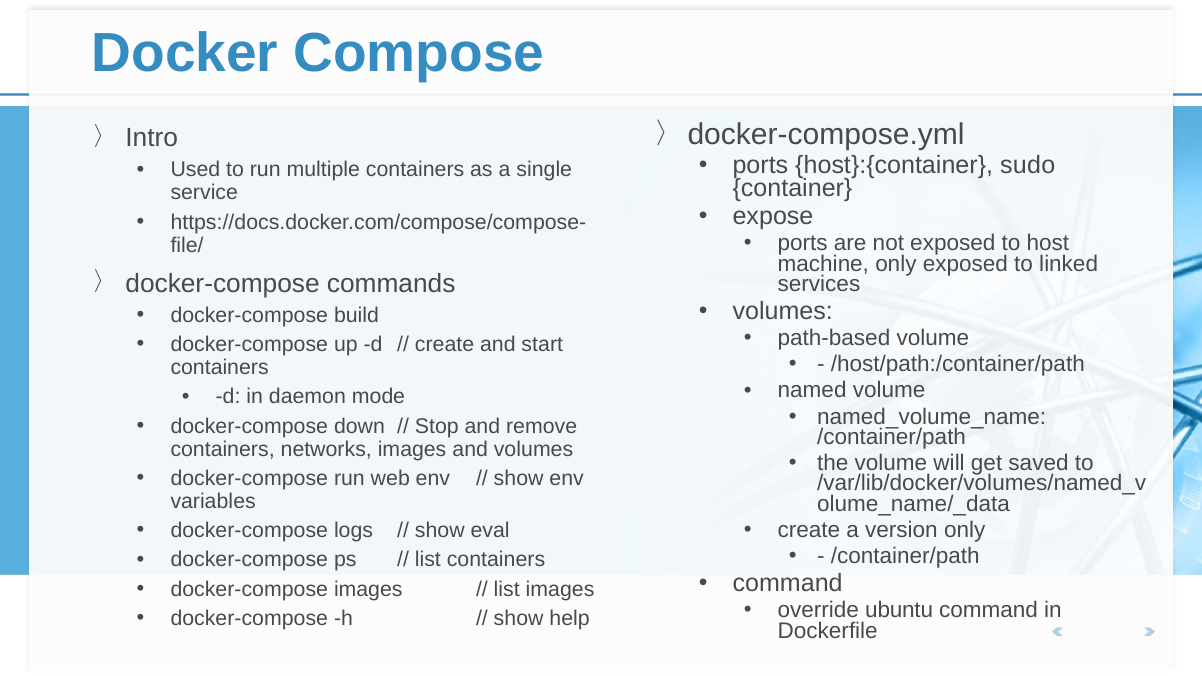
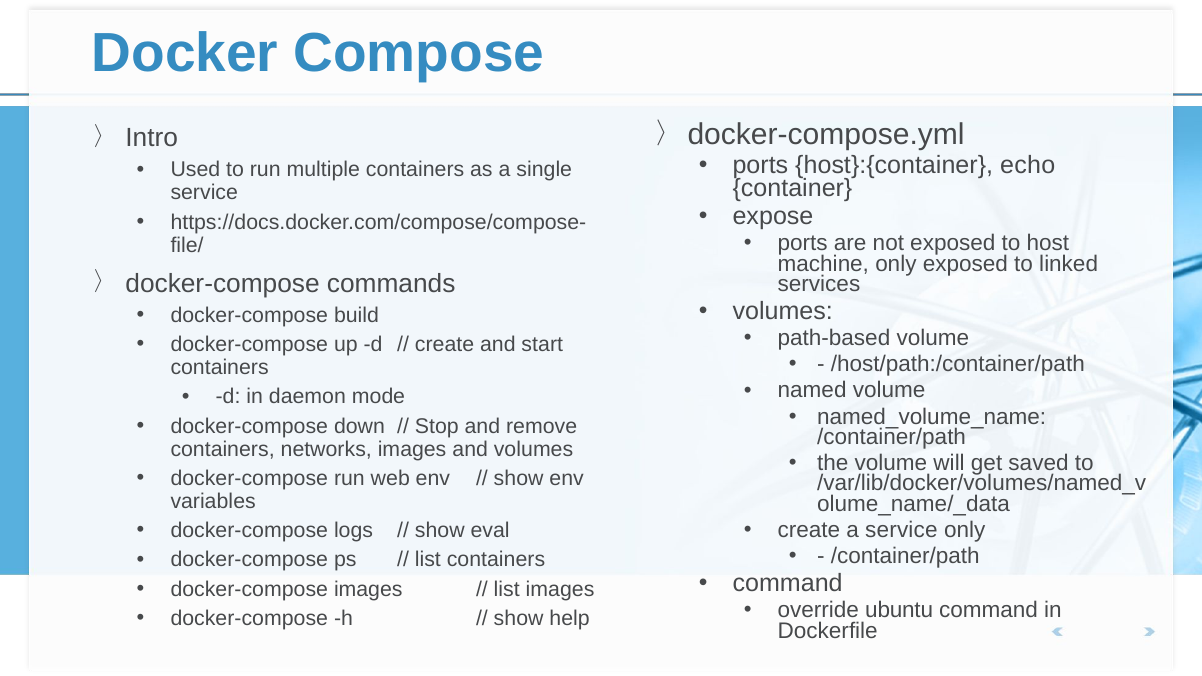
sudo: sudo -> echo (1028, 165)
a version: version -> service (901, 530)
